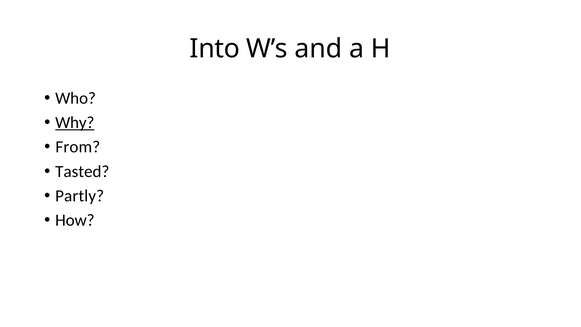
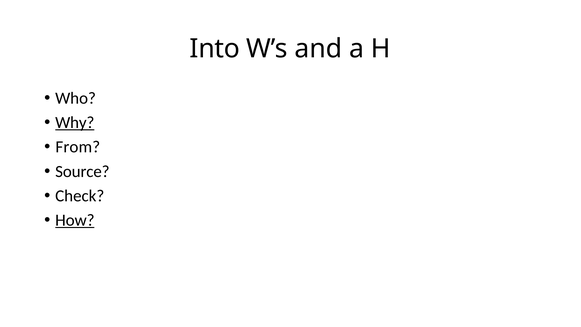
Tasted: Tasted -> Source (82, 171)
Partly: Partly -> Check (80, 196)
How underline: none -> present (75, 220)
